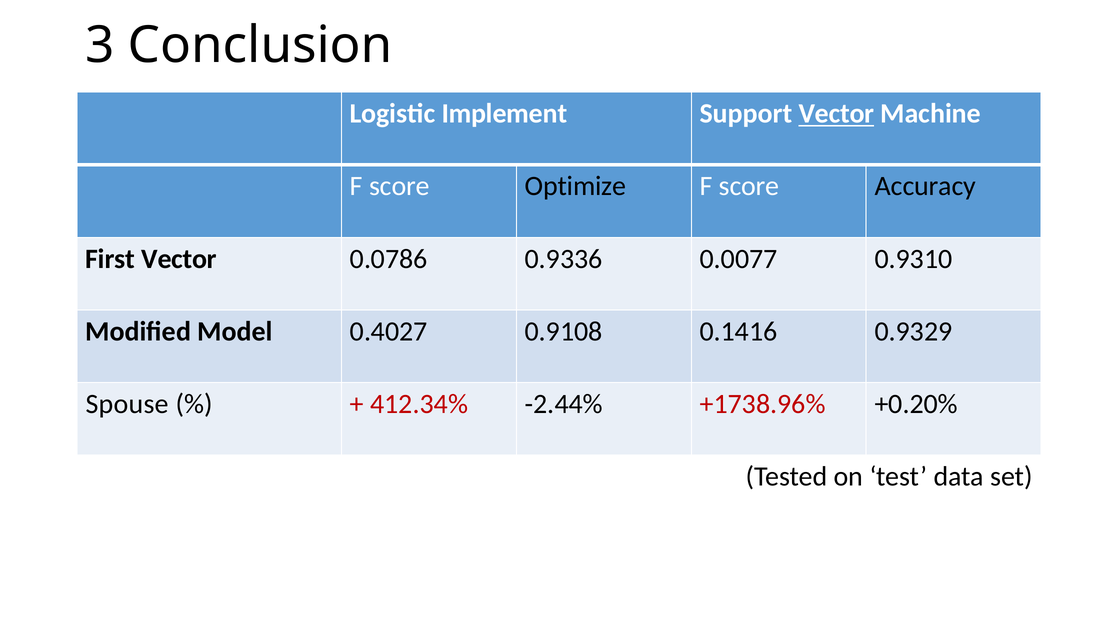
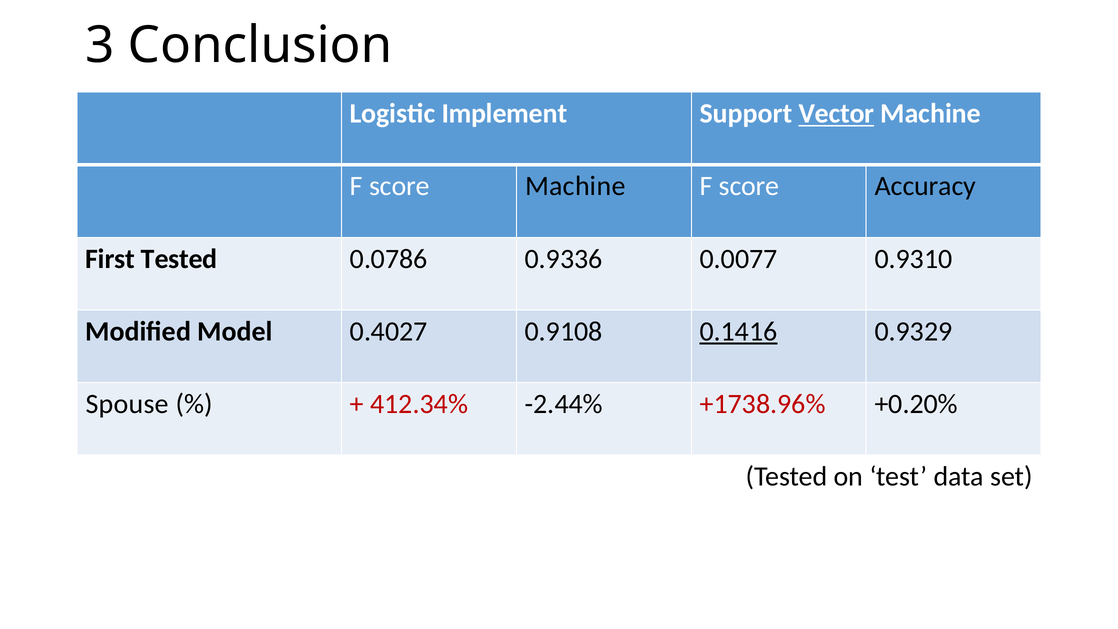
score Optimize: Optimize -> Machine (575, 186)
First Vector: Vector -> Tested (179, 259)
0.1416 underline: none -> present (739, 331)
